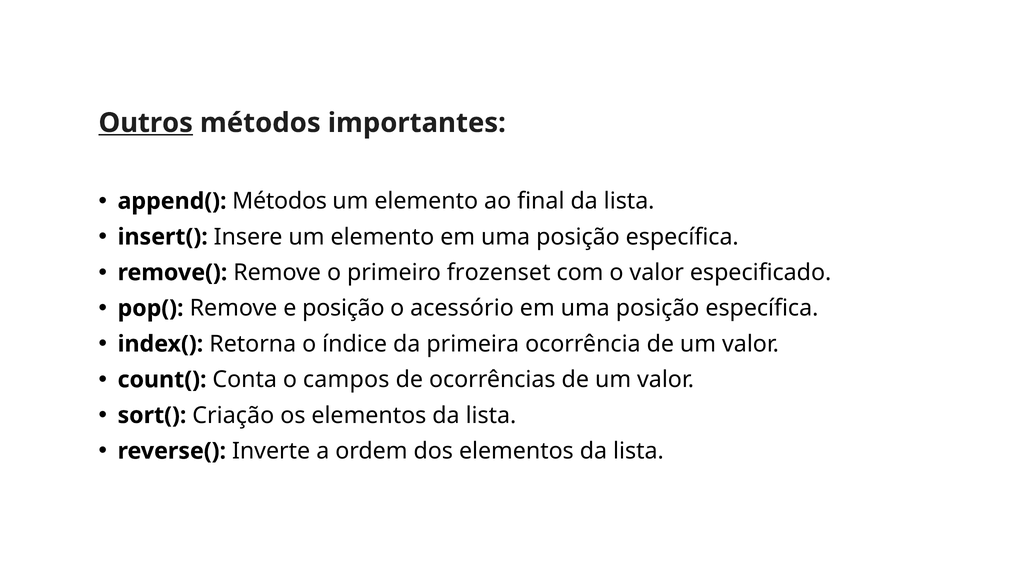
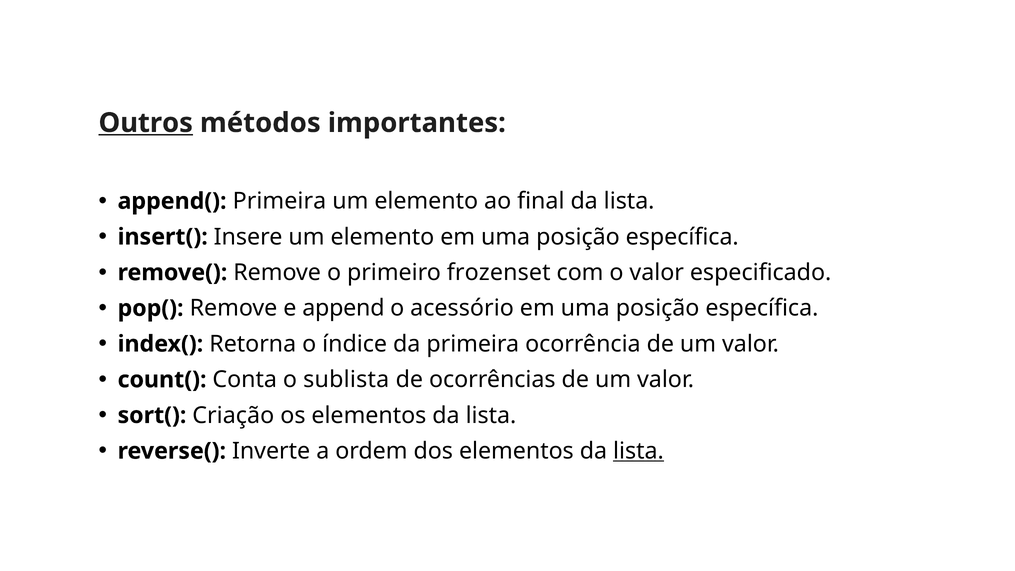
append( Métodos: Métodos -> Primeira (279, 201)
e posição: posição -> append (343, 308)
campos: campos -> sublista (346, 380)
lista underline: none -> present (638, 451)
